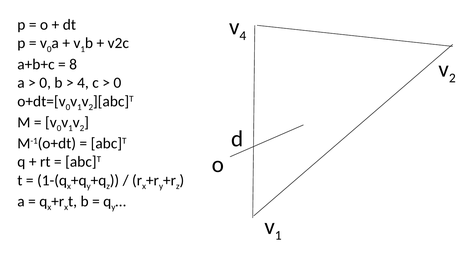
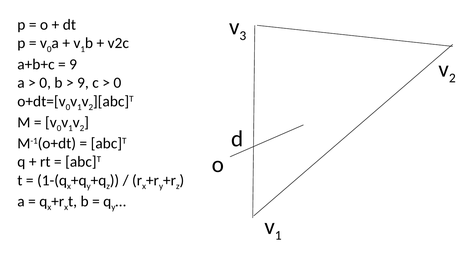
4: 4 -> 3 (243, 36)
8: 8 -> 9 (73, 64)
4: 4 -> 9 (83, 83)
